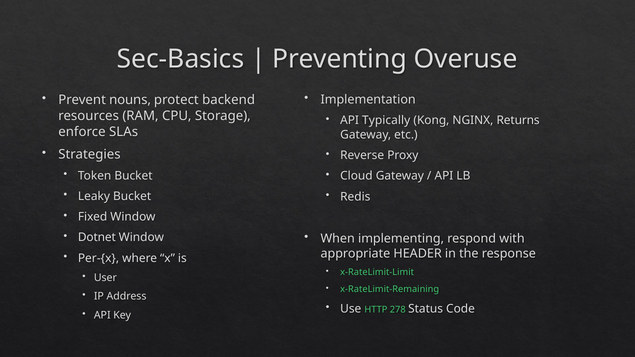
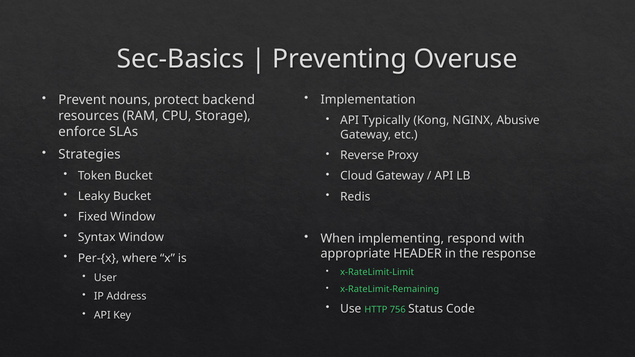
Returns: Returns -> Abusive (518, 121)
Dotnet: Dotnet -> Syntax (97, 238)
278: 278 -> 756 (398, 310)
